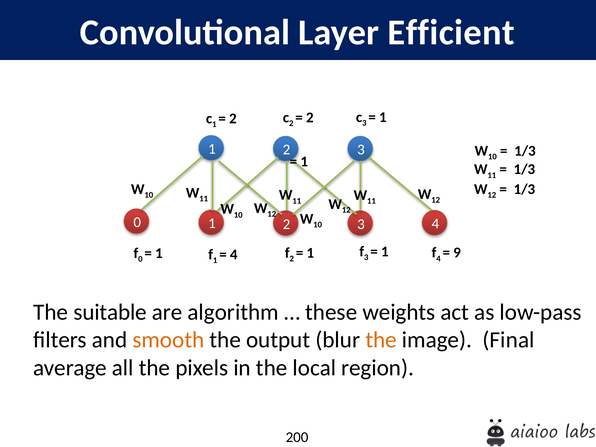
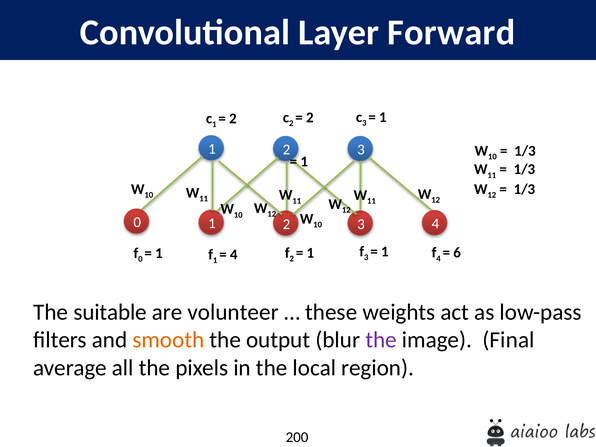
Efficient: Efficient -> Forward (451, 32)
9: 9 -> 6 (457, 253)
algorithm: algorithm -> volunteer (233, 312)
the colour: orange -> purple (381, 340)
